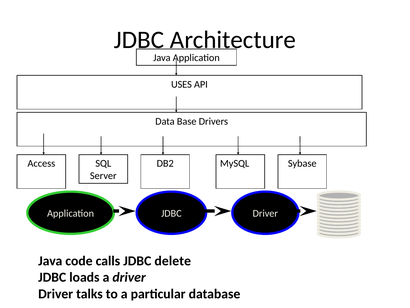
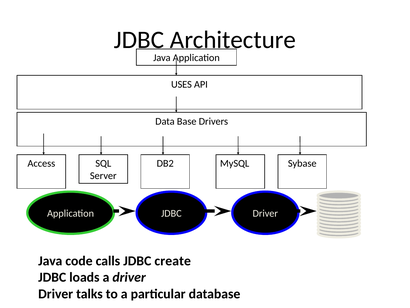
delete: delete -> create (173, 261)
